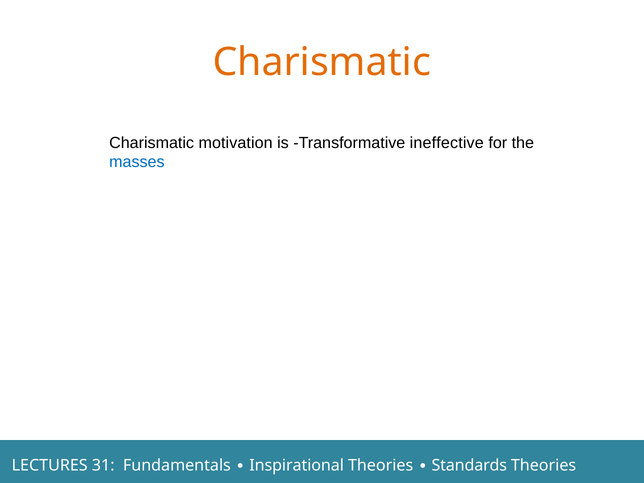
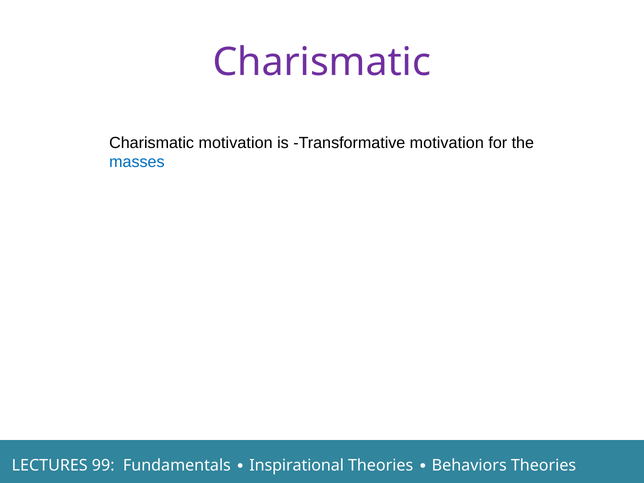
Charismatic colour: orange -> purple (322, 62)
Transformative ineffective: ineffective -> motivation (447, 143)
31: 31 -> 99 (103, 466)
Standards: Standards -> Behaviors (469, 466)
